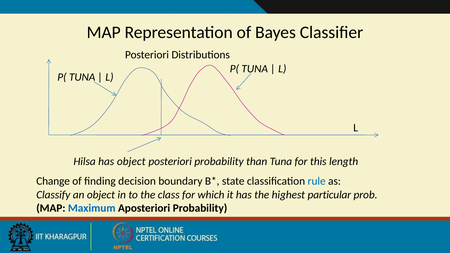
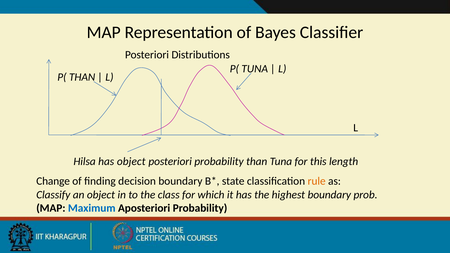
TUNA: TUNA -> THAN (82, 77)
rule colour: blue -> orange (317, 181)
highest particular: particular -> boundary (329, 195)
